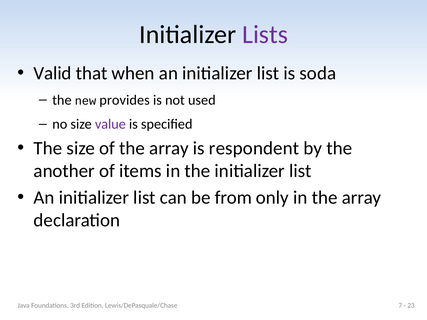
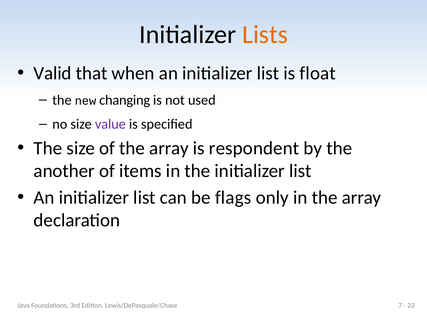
Lists colour: purple -> orange (265, 35)
soda: soda -> float (318, 73)
provides: provides -> changing (125, 100)
from: from -> flags (233, 198)
